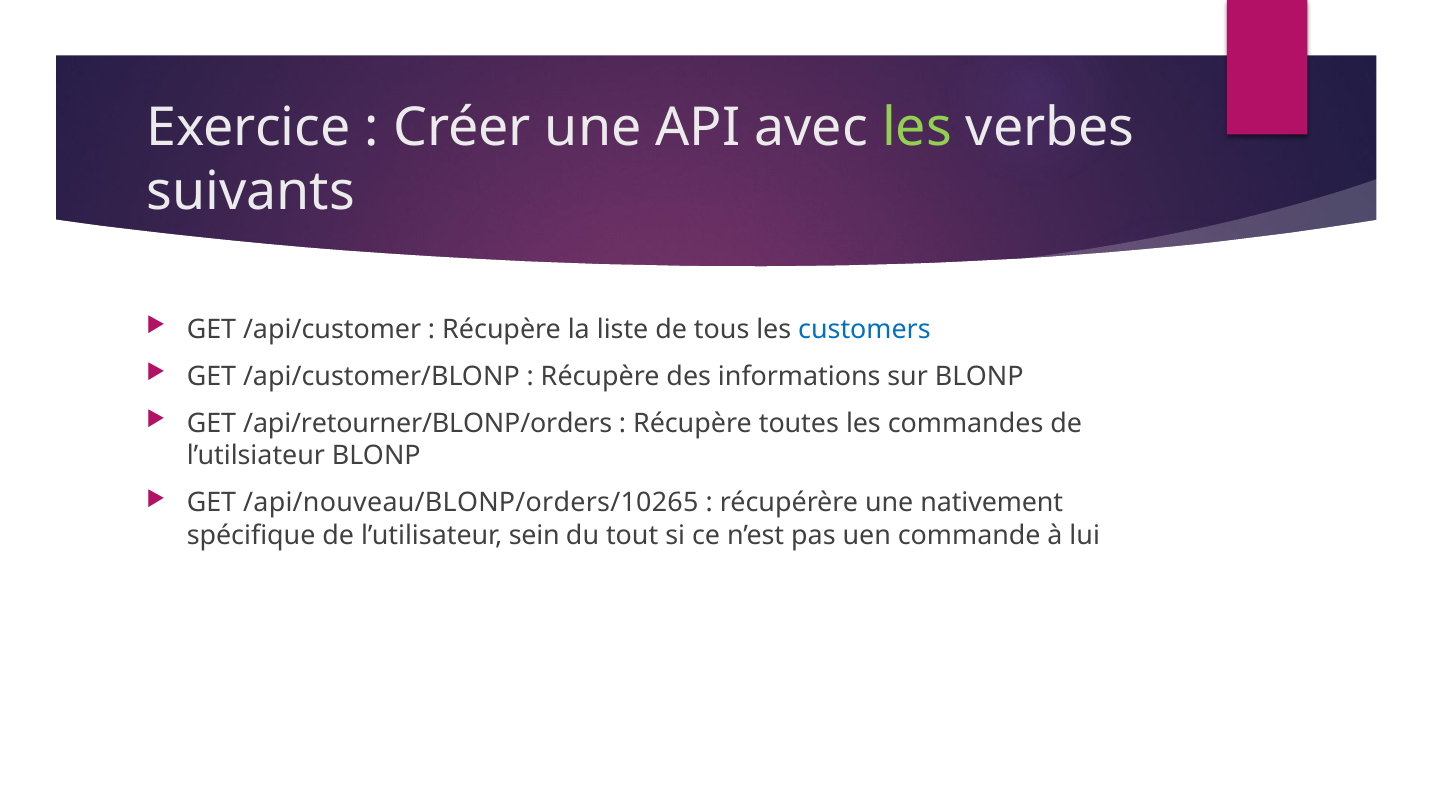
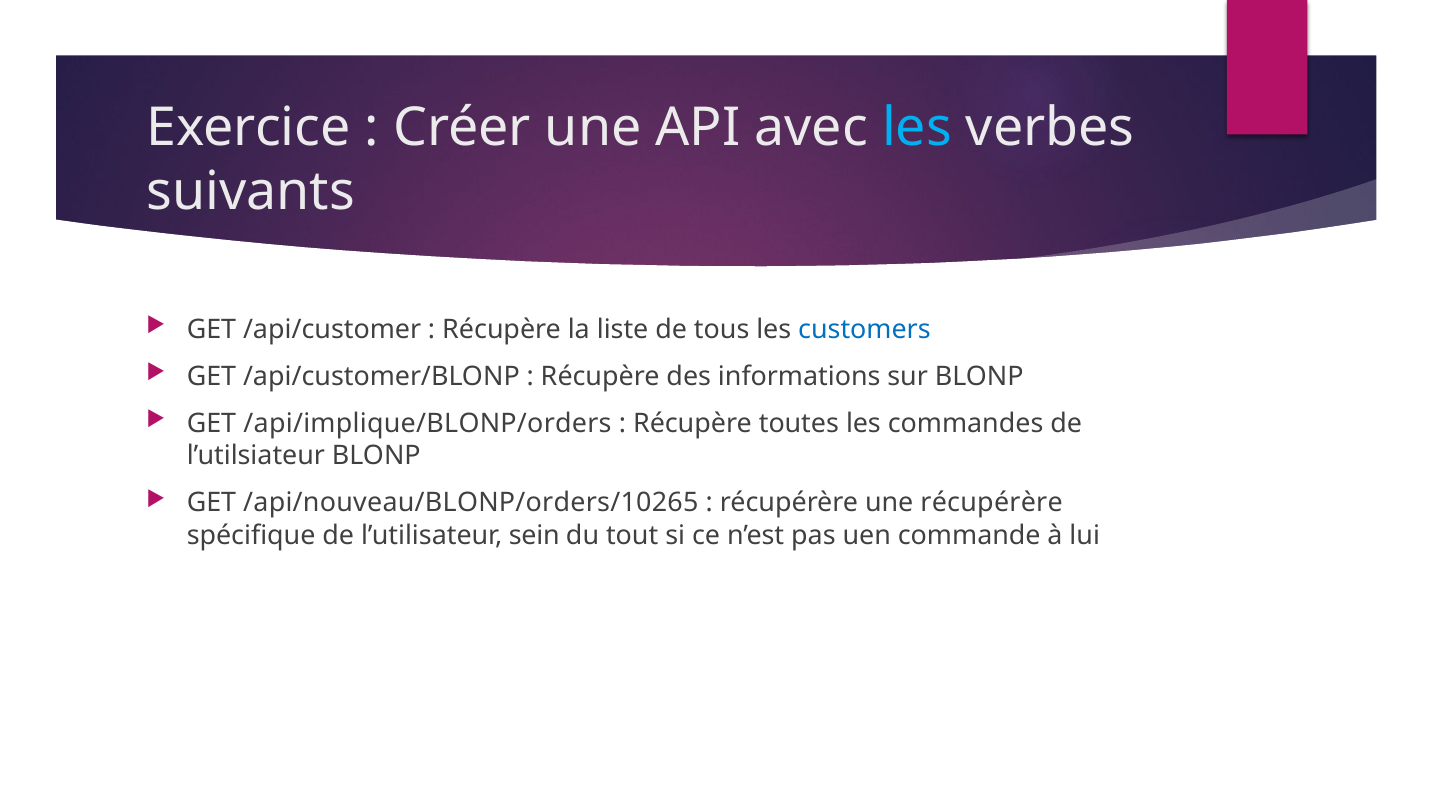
les colour: light green -> light blue (917, 127)
/api/retourner/BLONP/orders: /api/retourner/BLONP/orders -> /api/implique/BLONP/orders (427, 424)
une nativement: nativement -> récupérère (992, 503)
